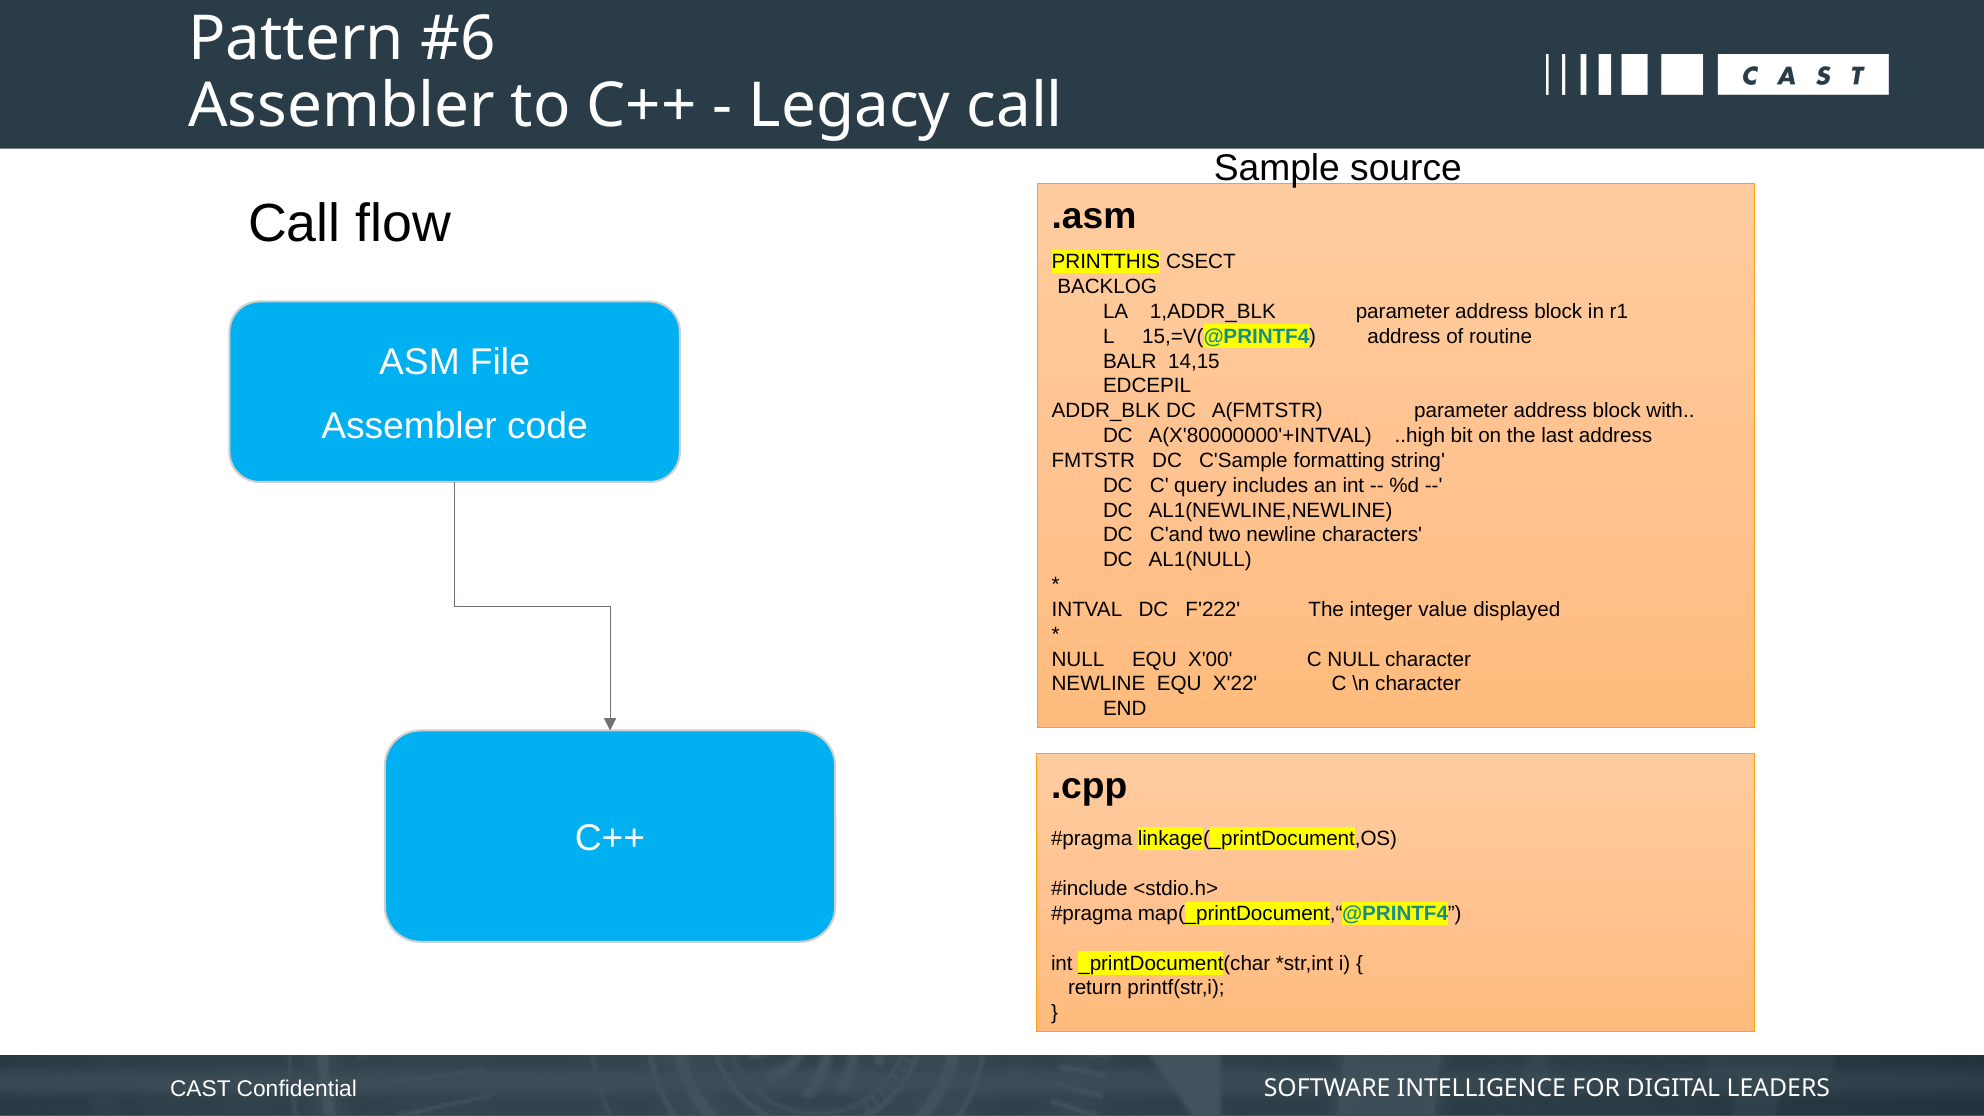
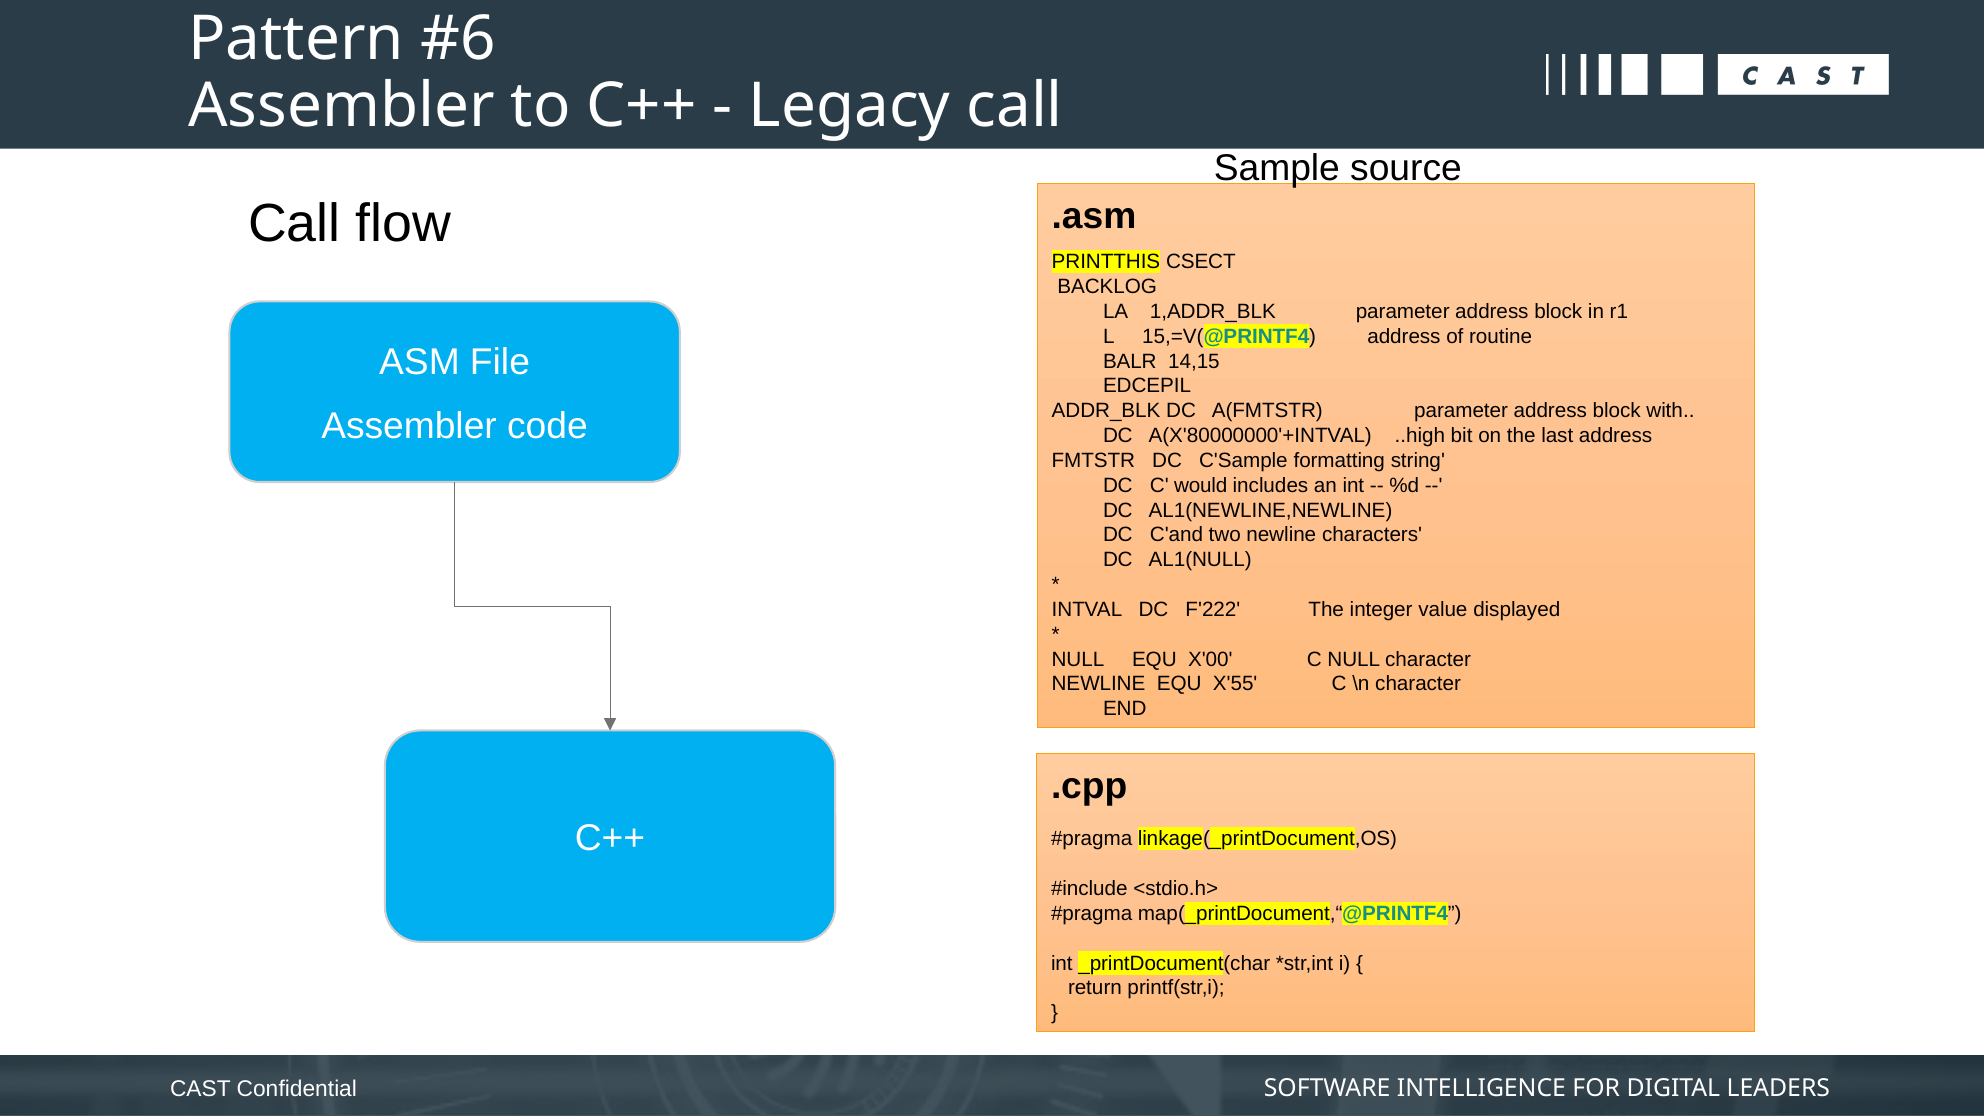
query: query -> would (1201, 485)
X'22: X'22 -> X'55 (1235, 684)
